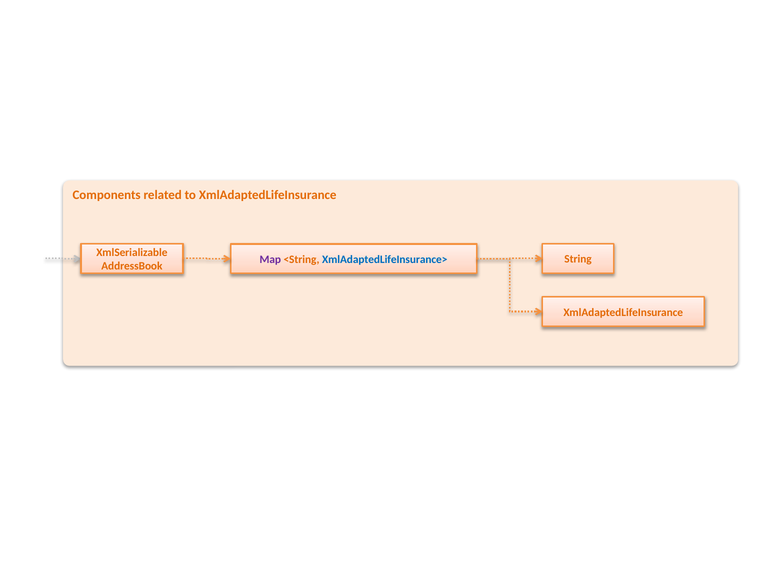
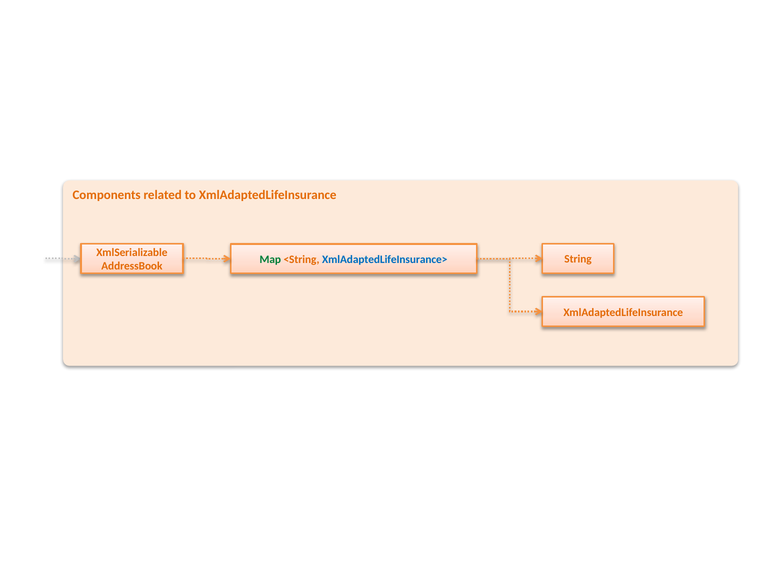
Map colour: purple -> green (270, 259)
